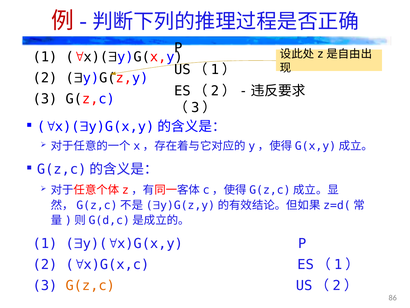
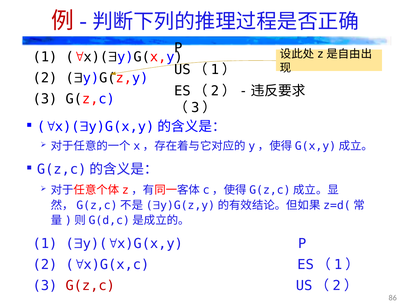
G(z,c colour: orange -> red (90, 285)
